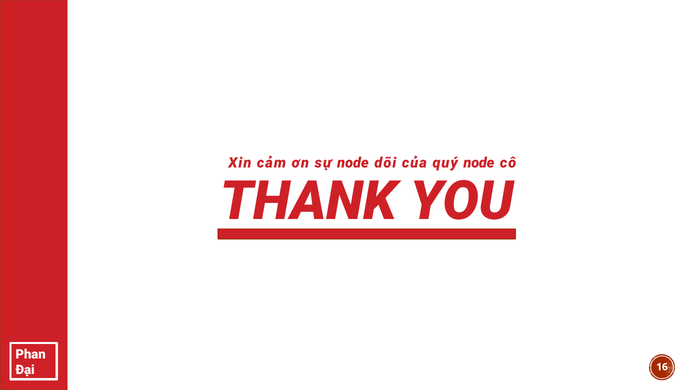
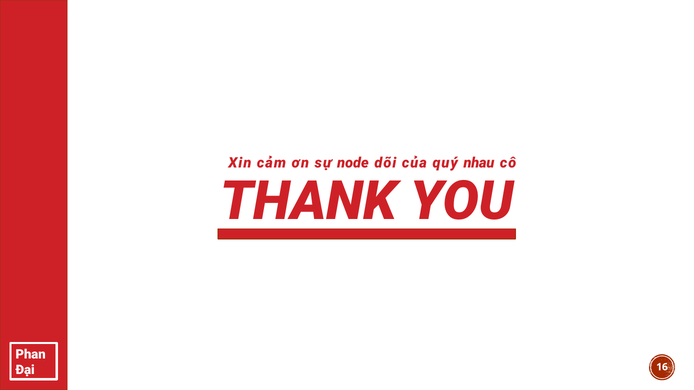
quý node: node -> nhau (479, 163)
